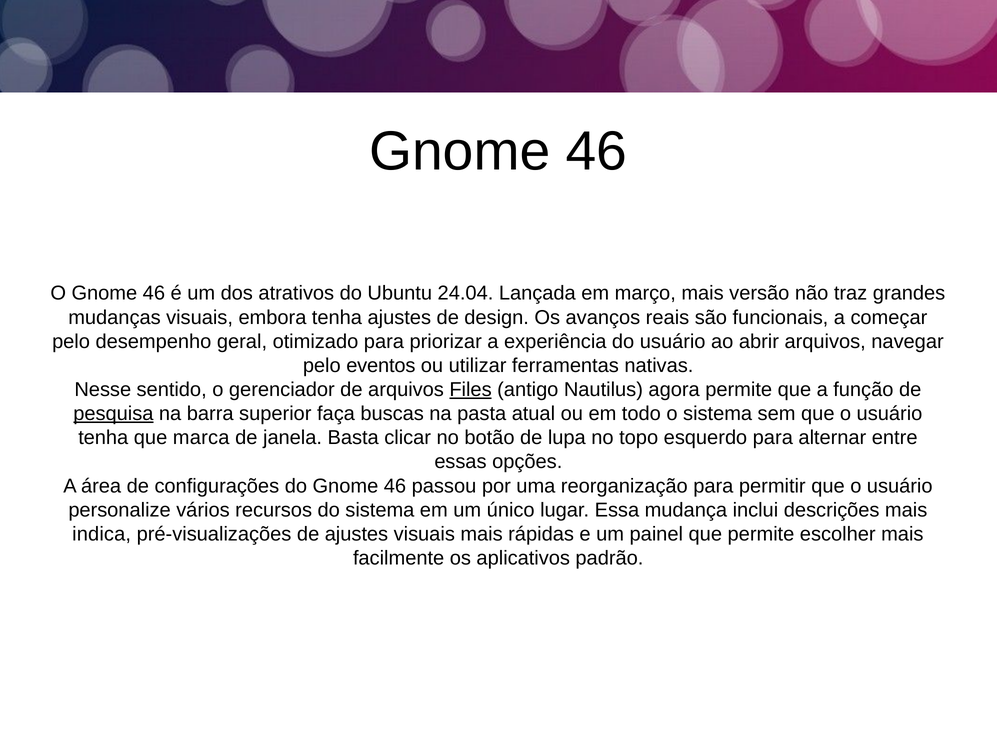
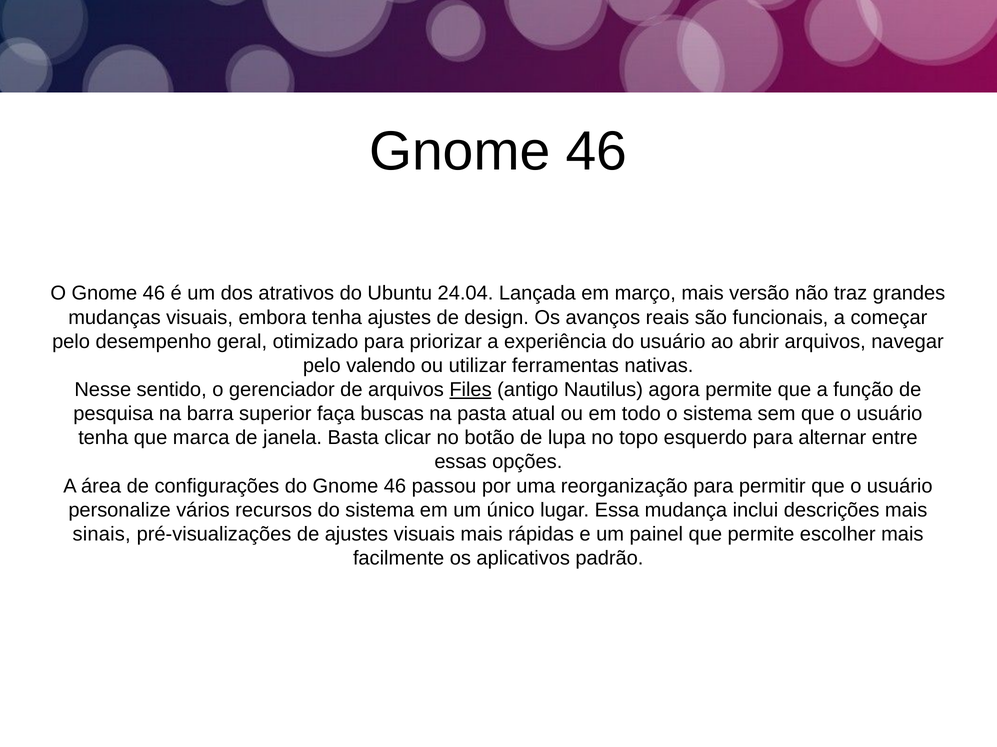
eventos: eventos -> valendo (381, 366)
pesquisa underline: present -> none (113, 414)
indica: indica -> sinais (102, 535)
